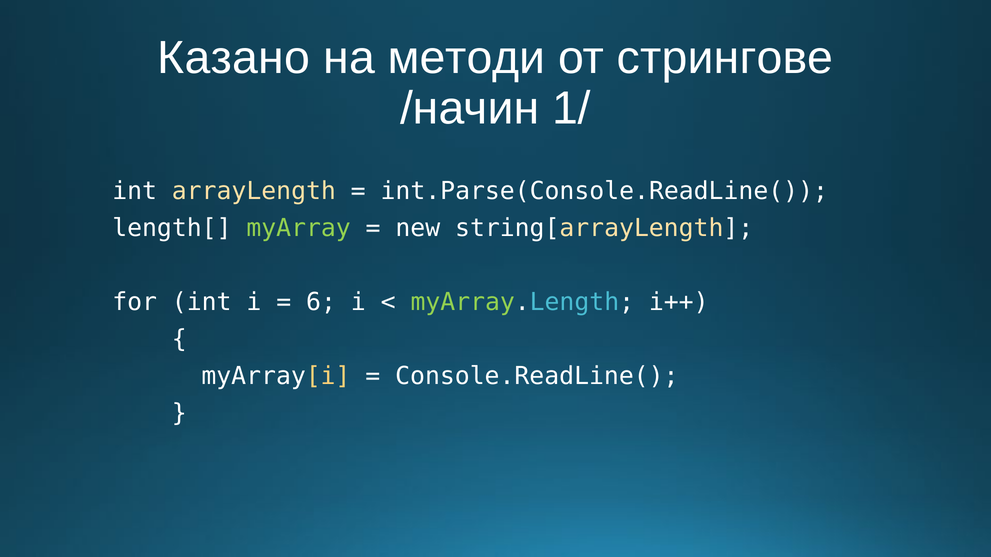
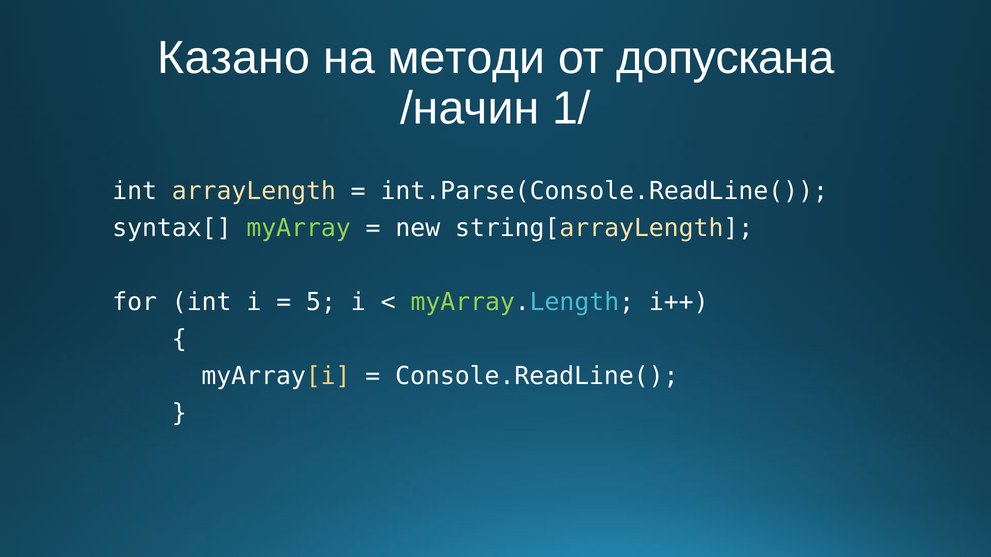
стрингове: стрингове -> допускана (725, 58)
length[: length[ -> syntax[ (172, 228)
6: 6 -> 5 (321, 302)
